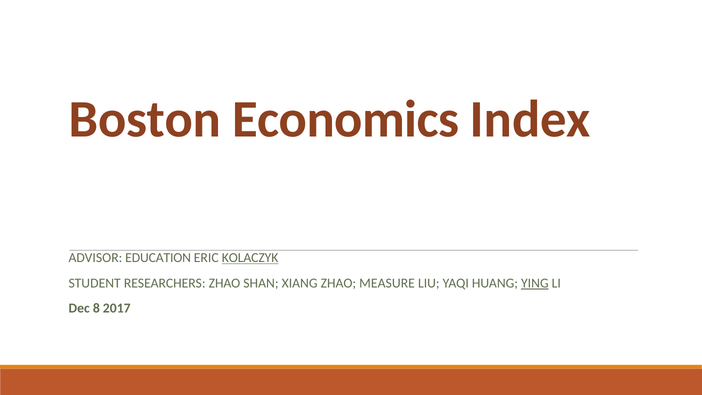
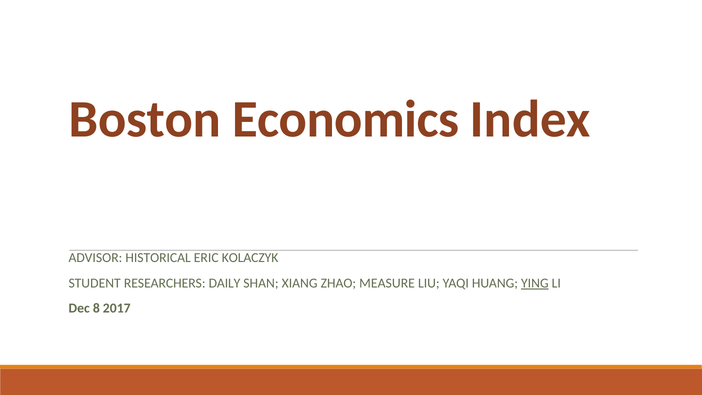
EDUCATION: EDUCATION -> HISTORICAL (158, 258)
KOLACZYK underline: present -> none (250, 258)
RESEARCHERS ZHAO: ZHAO -> DAILY (225, 283)
